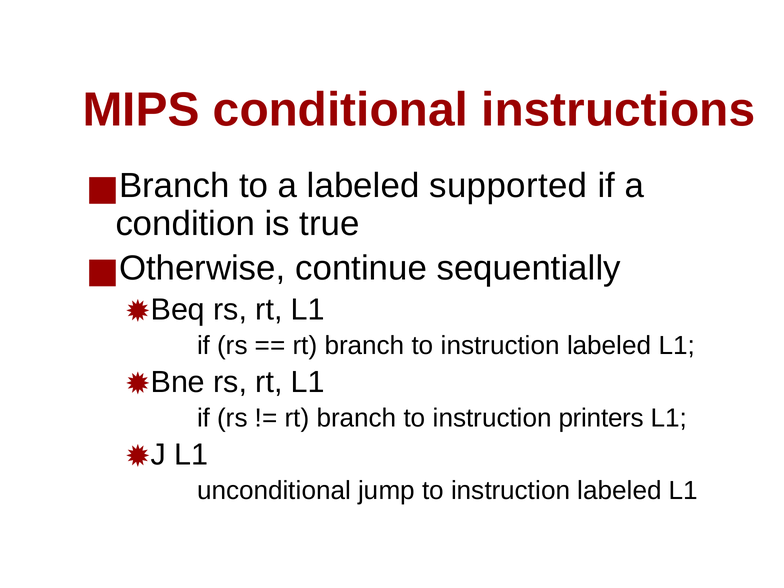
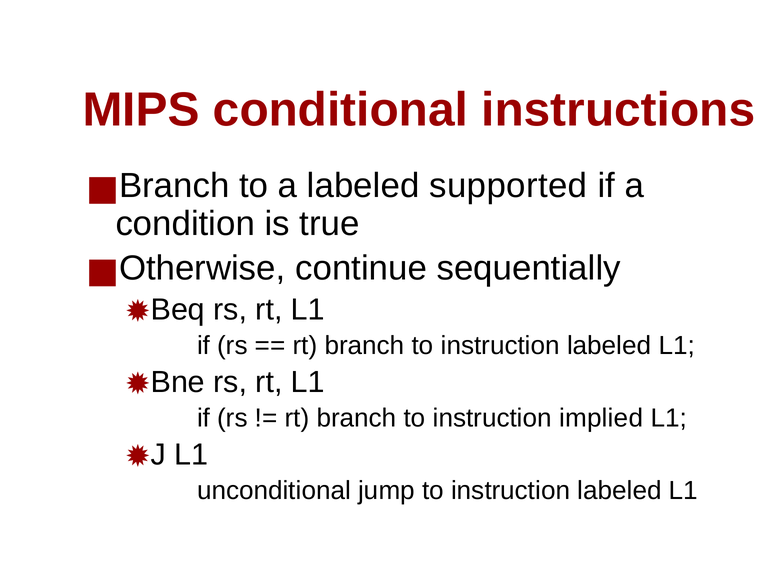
printers: printers -> implied (601, 418)
